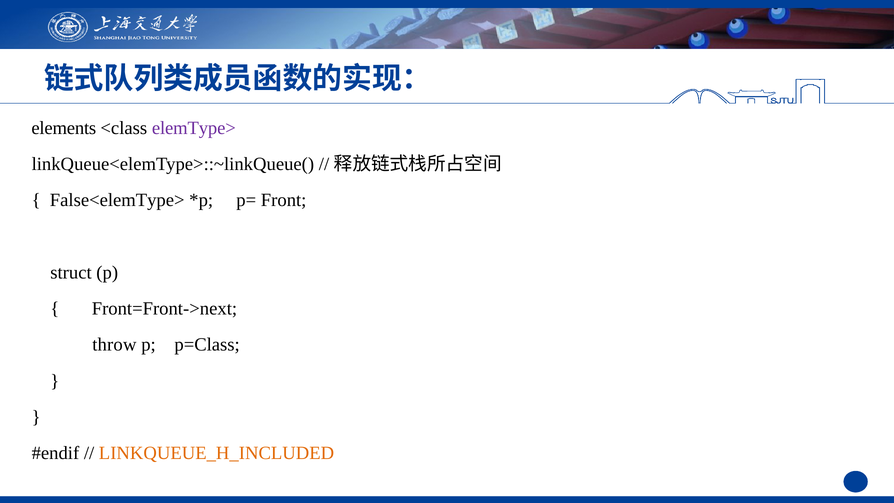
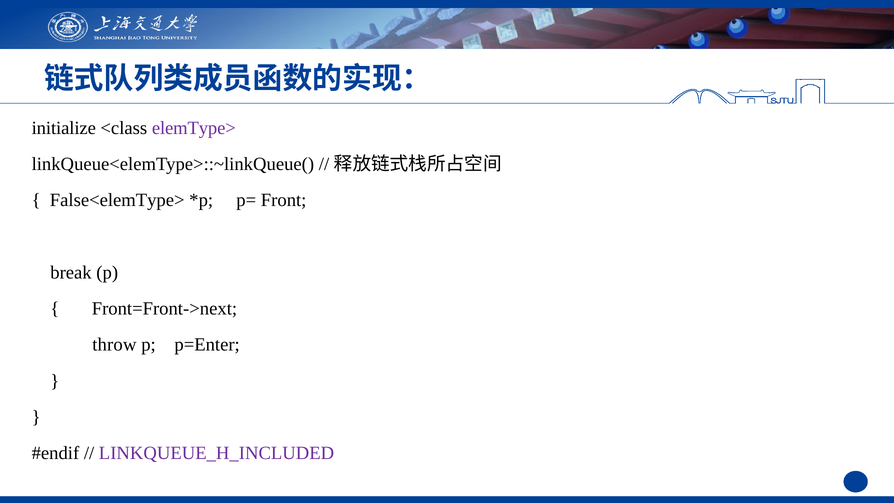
elements: elements -> initialize (64, 128)
struct: struct -> break (71, 272)
p=Class: p=Class -> p=Enter (207, 345)
LINKQUEUE_H_INCLUDED colour: orange -> purple (216, 453)
